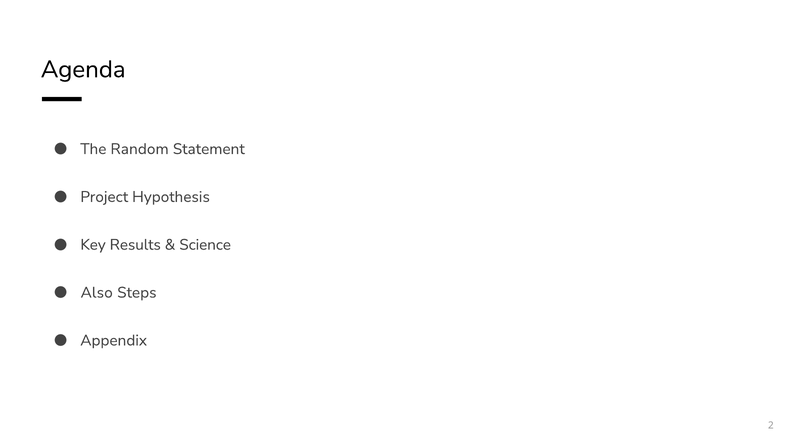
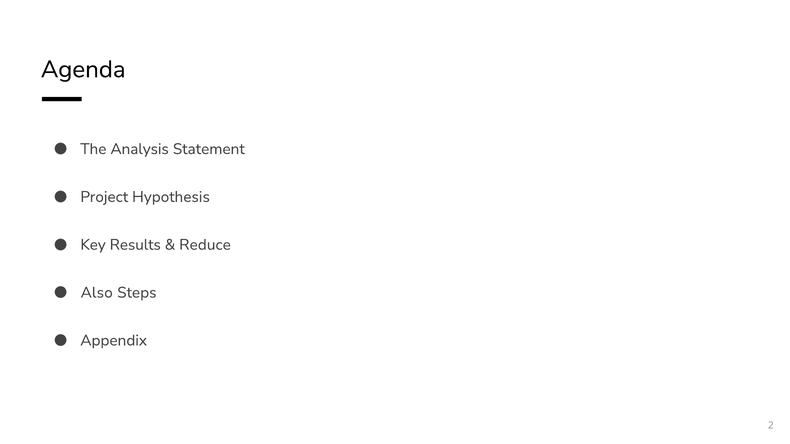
Random: Random -> Analysis (140, 149)
Science: Science -> Reduce (205, 245)
